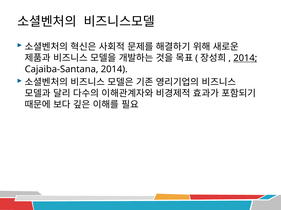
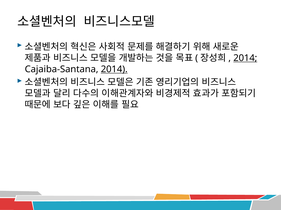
2014 underline: none -> present (114, 69)
